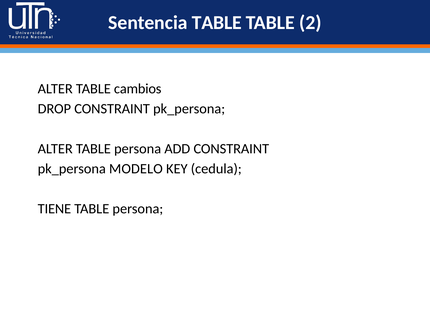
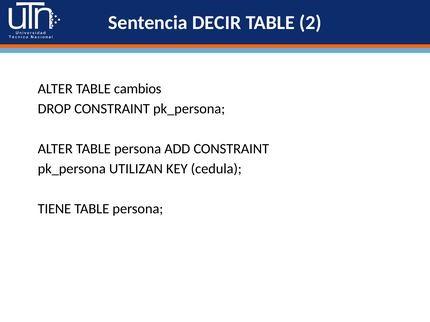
Sentencia TABLE: TABLE -> DECIR (217, 23)
MODELO: MODELO -> UTILIZAN (136, 169)
